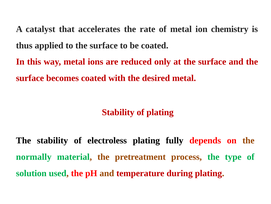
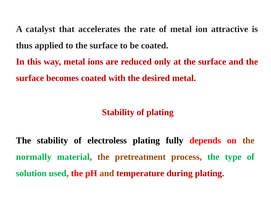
chemistry: chemistry -> attractive (230, 29)
